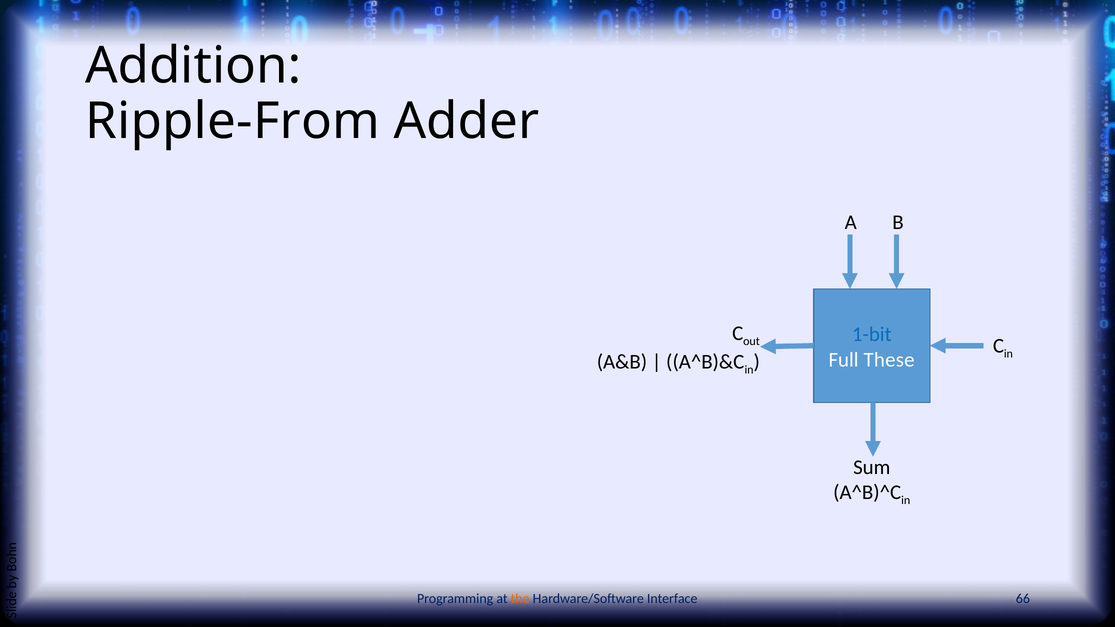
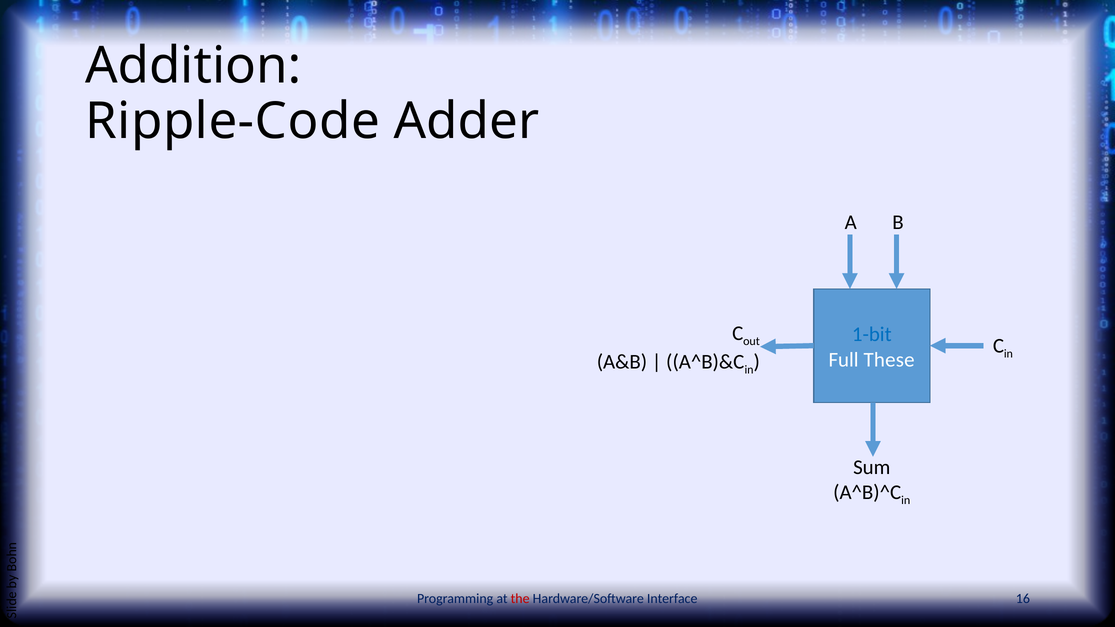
Ripple-From: Ripple-From -> Ripple-Code (232, 121)
the colour: orange -> red (520, 599)
66: 66 -> 16 (1023, 599)
